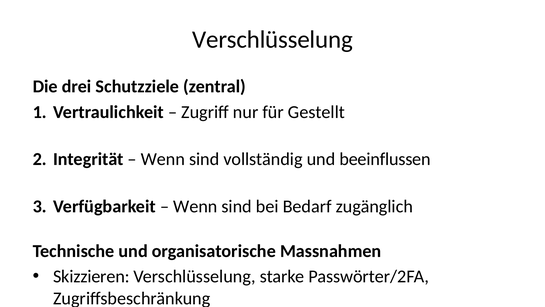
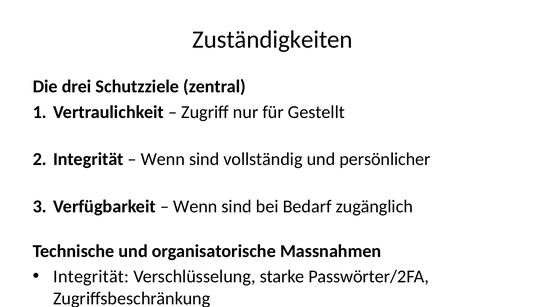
Verschlüsselung: Verschlüsselung -> Zuständigkeiten (272, 40)
beeinflussen: beeinflussen -> persönlicher (385, 159)
Skizzieren: Skizzieren -> Integrität (91, 276)
